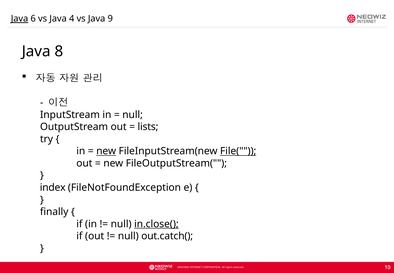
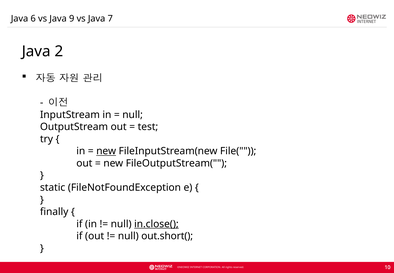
Java underline: present -> none (20, 19)
4: 4 -> 9 (72, 19)
9: 9 -> 7 (110, 19)
8: 8 -> 2 (59, 51)
lists: lists -> test (148, 127)
File( underline: present -> none (238, 151)
index: index -> static (53, 187)
out.catch(: out.catch( -> out.short( (167, 236)
